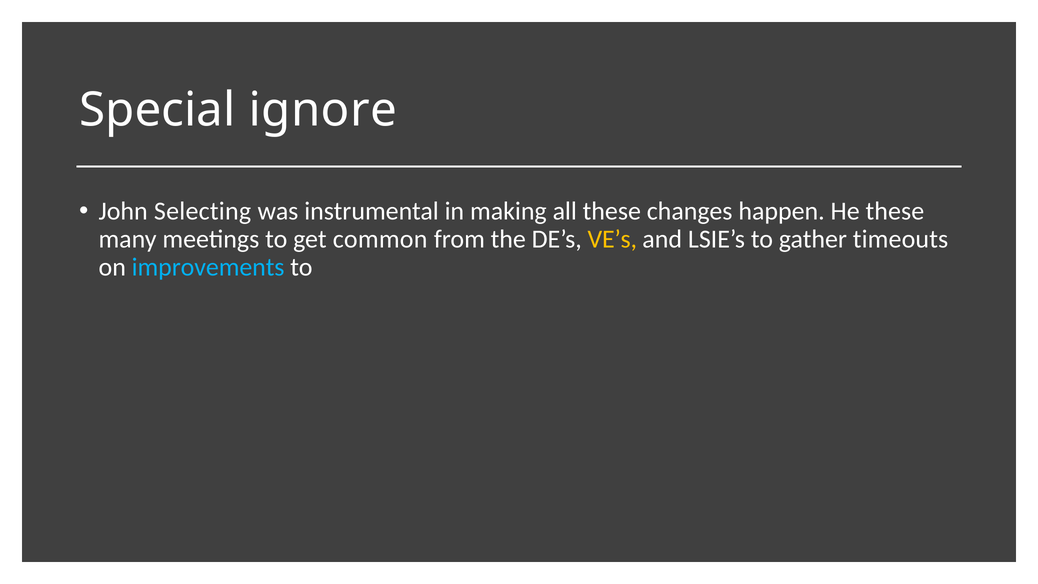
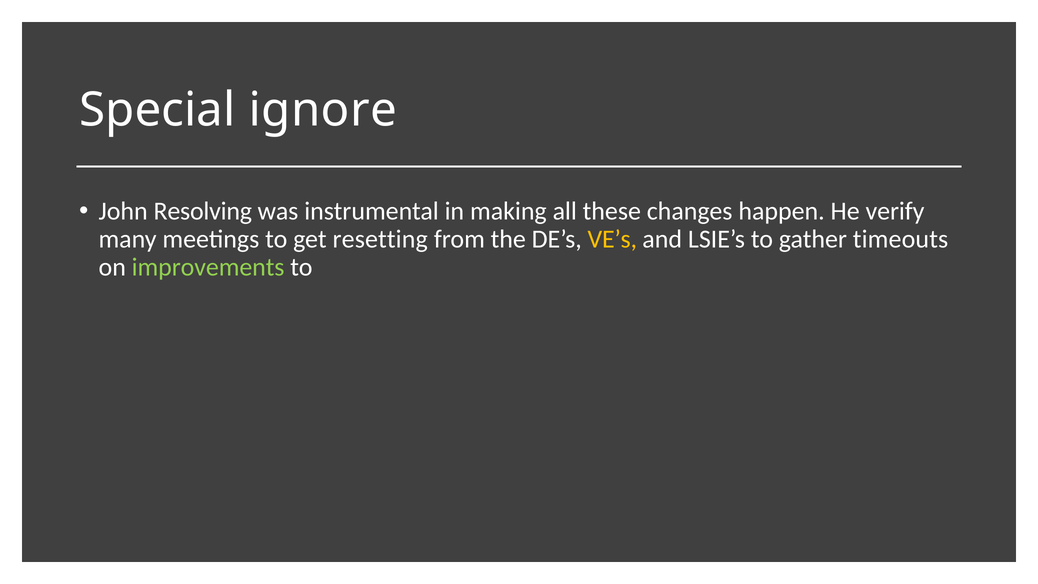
Selecting: Selecting -> Resolving (203, 211)
He these: these -> verify (895, 211)
common: common -> resetting (380, 239)
improvements colour: light blue -> light green (208, 267)
